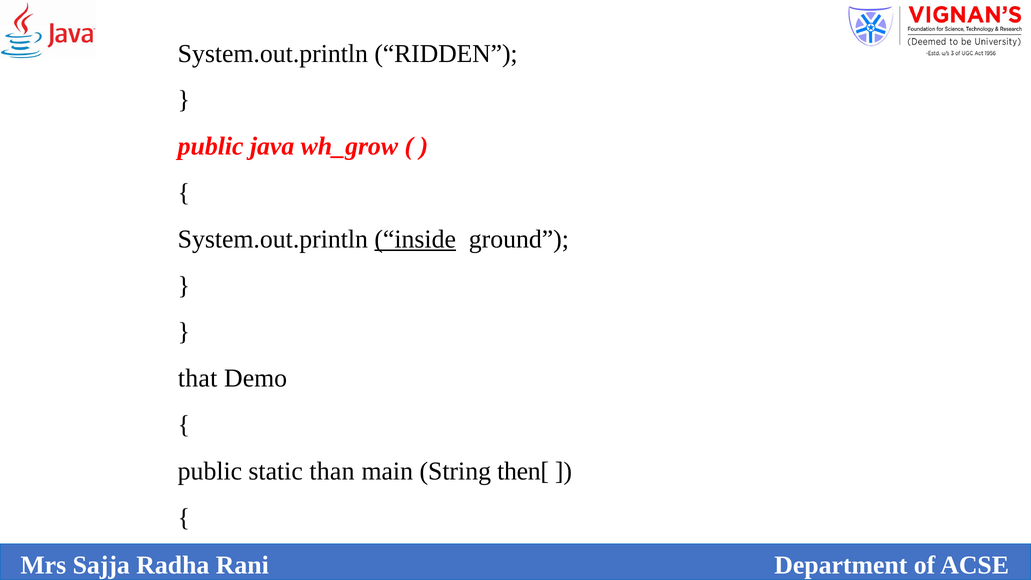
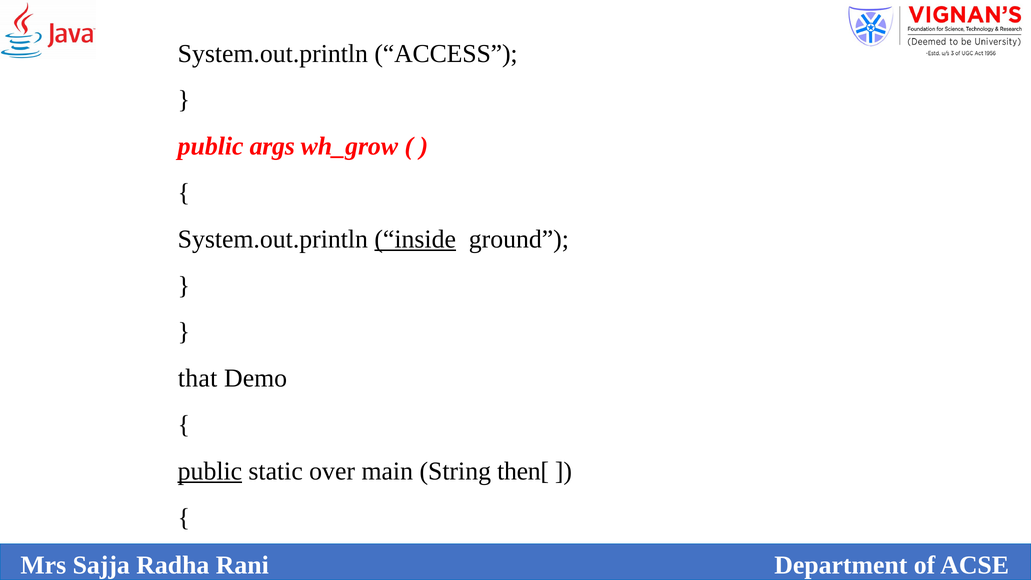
RIDDEN: RIDDEN -> ACCESS (446, 54)
java: java -> args (272, 146)
public underline: none -> present (210, 471)
than: than -> over (332, 471)
